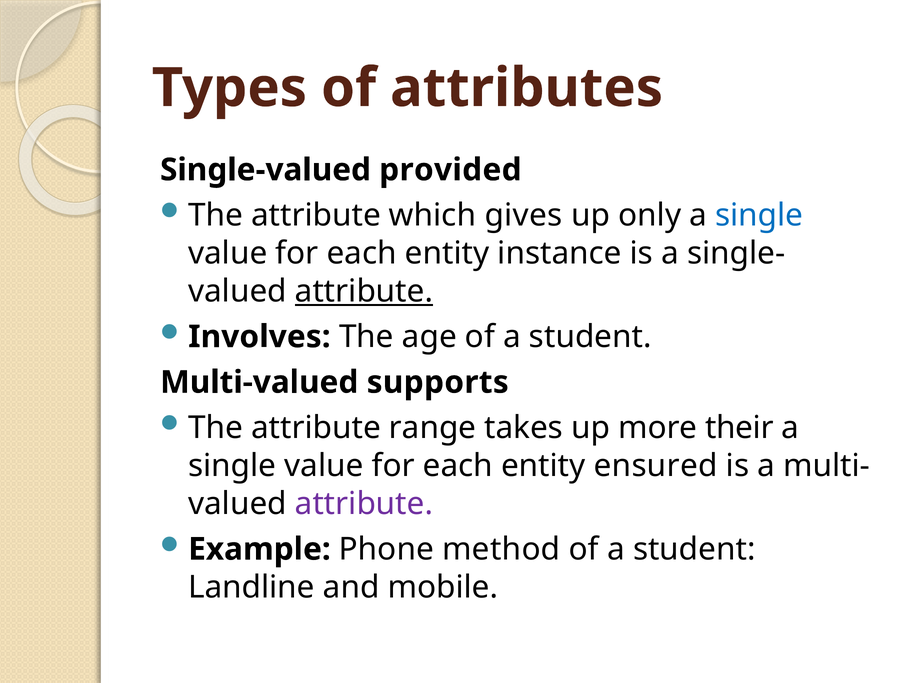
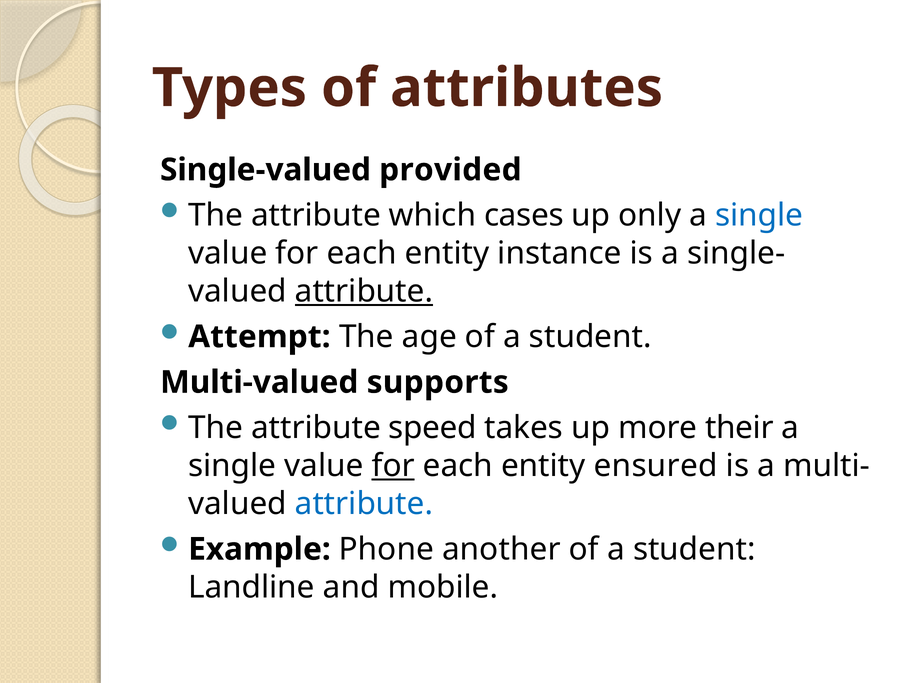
gives: gives -> cases (524, 215)
Involves: Involves -> Attempt (259, 337)
range: range -> speed (433, 428)
for underline: none -> present (393, 465)
attribute colour: purple -> blue (364, 503)
method: method -> another (501, 549)
